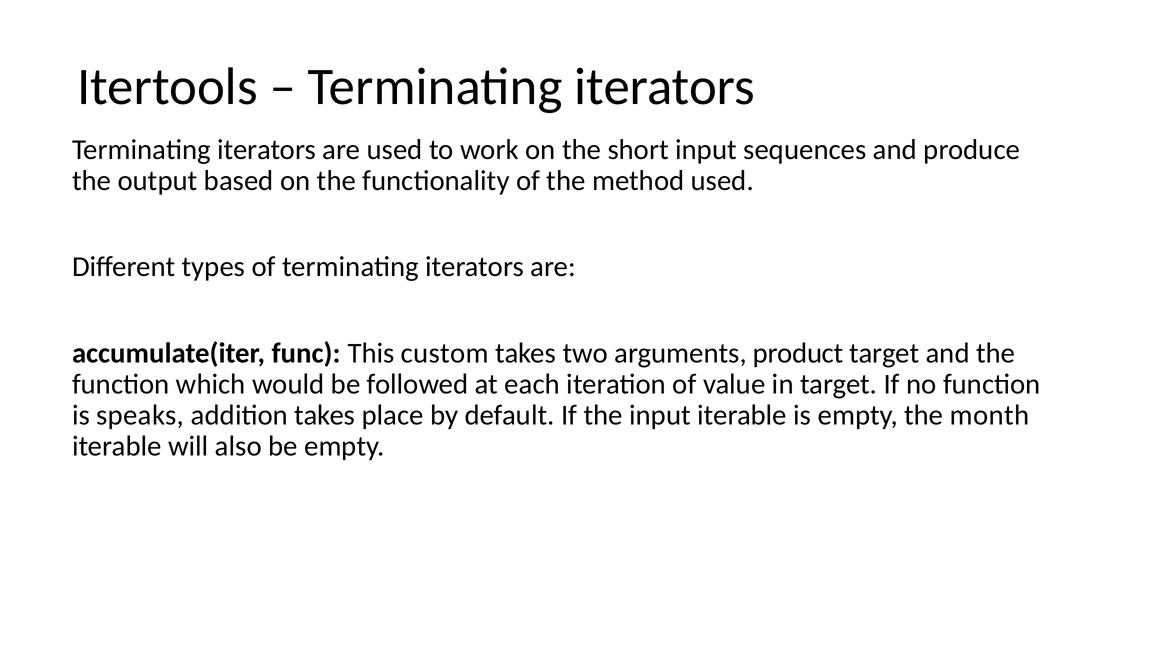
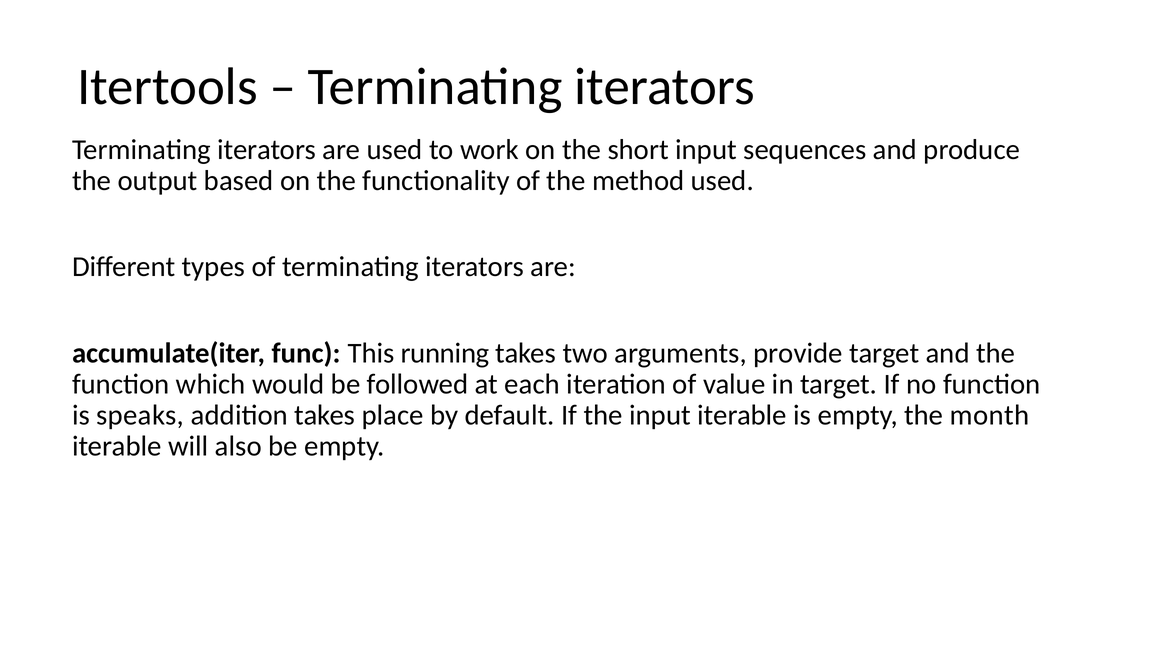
custom: custom -> running (445, 353)
product: product -> provide (798, 353)
